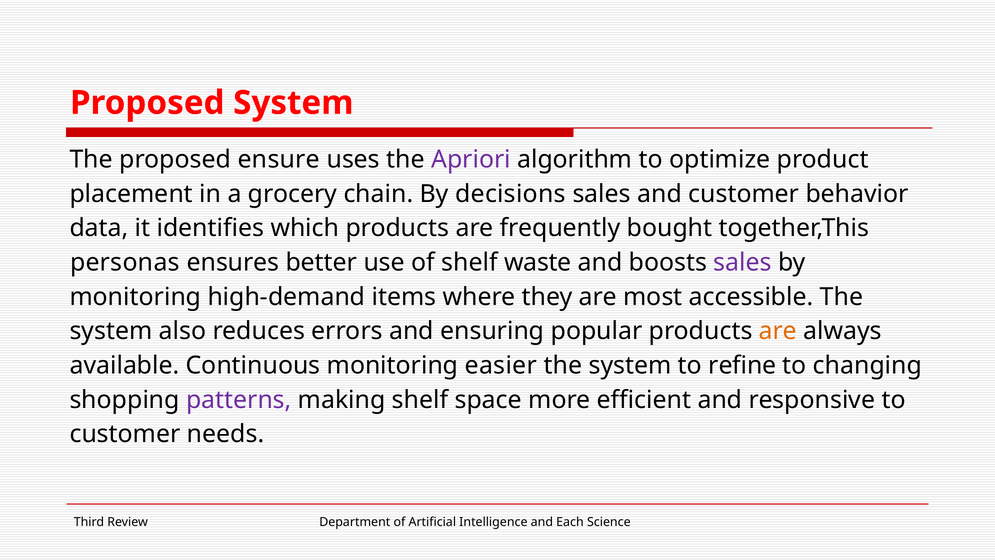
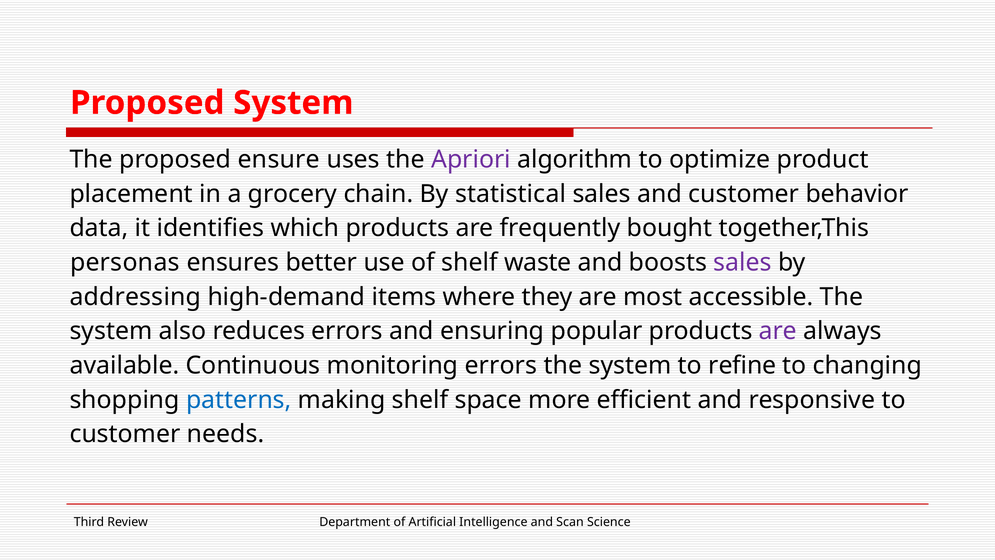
decisions: decisions -> statistical (511, 194)
monitoring: monitoring -> addressing (135, 297)
are colour: orange -> purple (778, 331)
monitoring easier: easier -> errors (501, 365)
patterns colour: purple -> blue (239, 400)
Each: Each -> Scan (570, 522)
